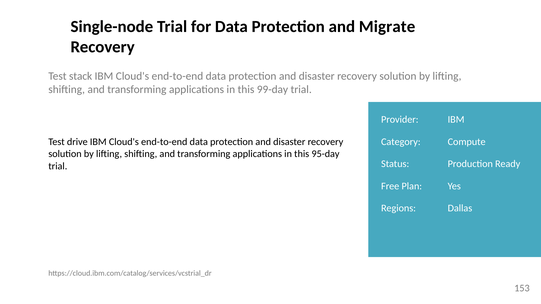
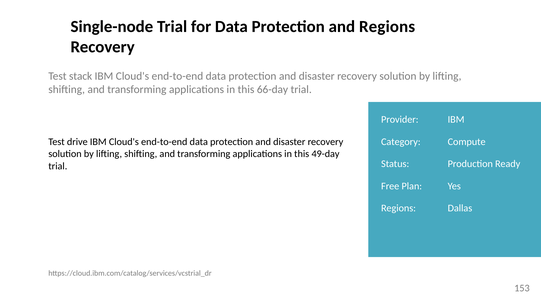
and Migrate: Migrate -> Regions (387, 27)
99-day: 99-day -> 66-day (272, 90)
95-day: 95-day -> 49-day (325, 154)
